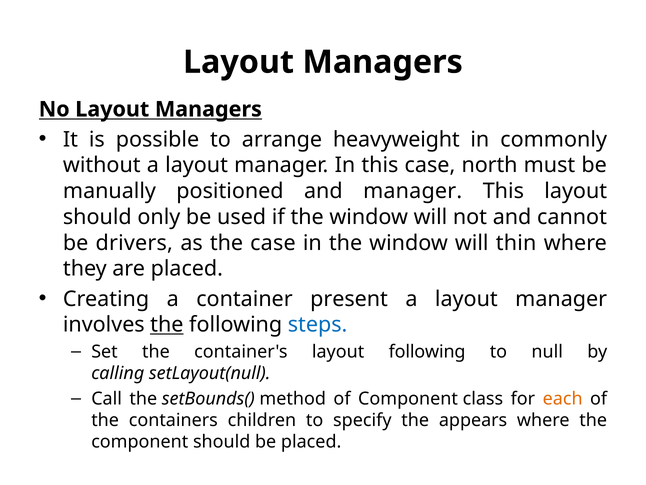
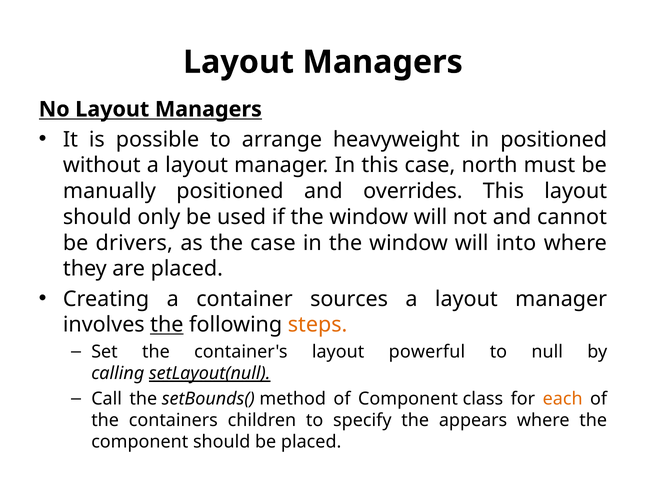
in commonly: commonly -> positioned (554, 139)
and manager: manager -> overrides (413, 191)
thin: thin -> into (516, 243)
present: present -> sources (349, 299)
steps colour: blue -> orange (318, 324)
layout following: following -> powerful (427, 352)
setLayout(null underline: none -> present (210, 373)
